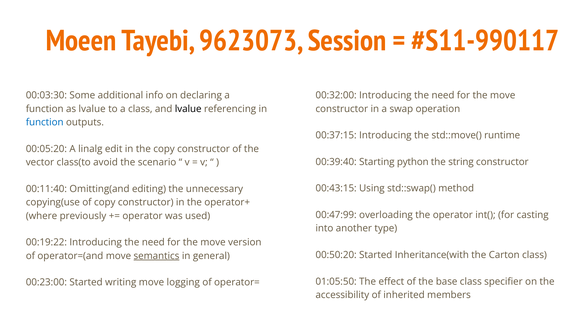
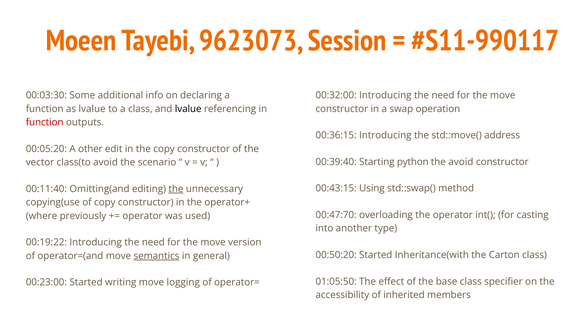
function colour: blue -> red (45, 122)
00:37:15: 00:37:15 -> 00:36:15 (336, 135)
runtime: runtime -> address (502, 135)
linalg: linalg -> other (90, 149)
the string: string -> avoid (461, 162)
the underline: none -> present (176, 189)
00:47:99: 00:47:99 -> 00:47:70 (336, 215)
